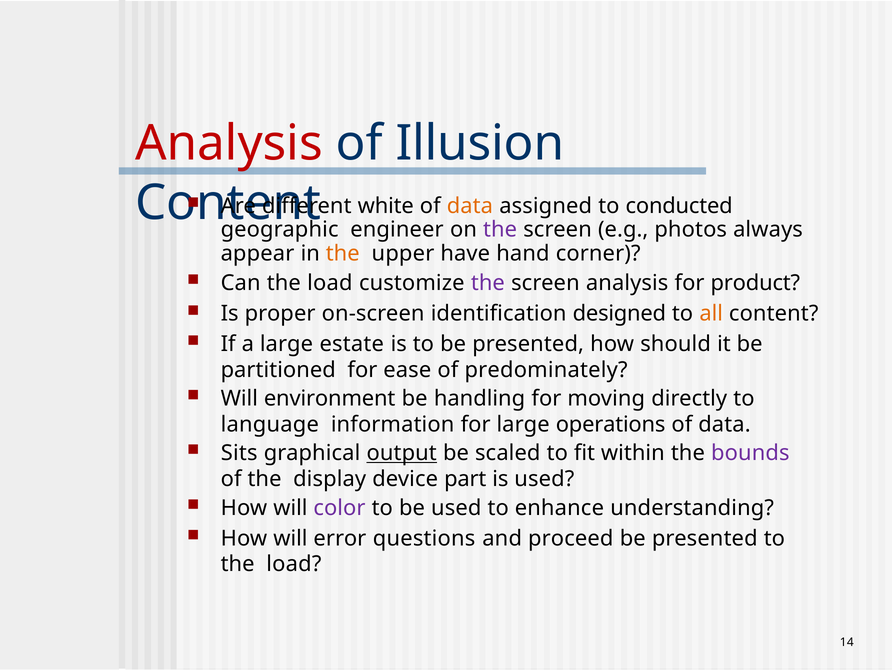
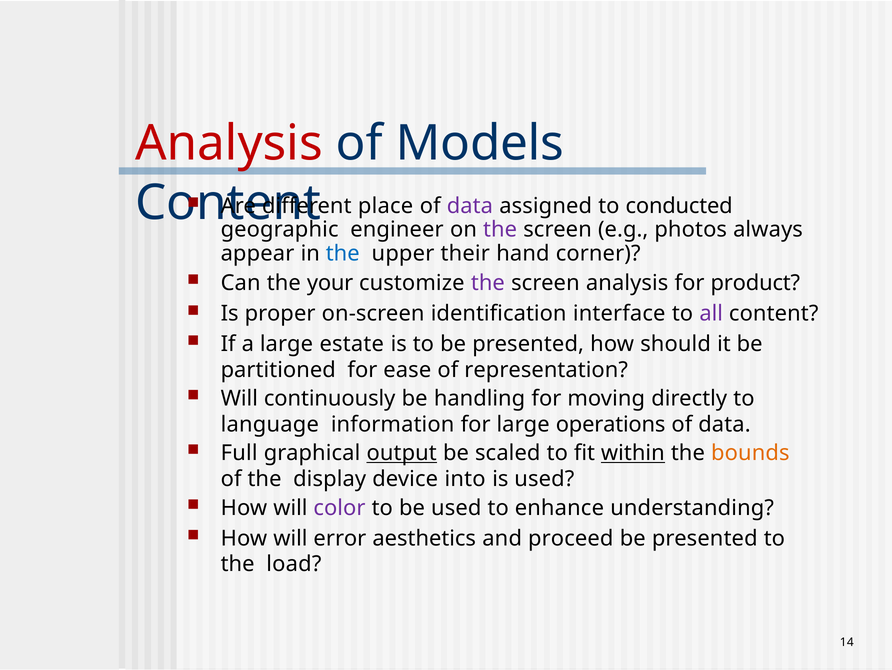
Illusion: Illusion -> Models (480, 143)
white: white -> place (386, 206)
data colour: orange -> purple (470, 206)
the colour: orange -> blue (343, 254)
have: have -> their (465, 254)
Can the load: load -> your (330, 283)
designed: designed -> interface (619, 314)
all colour: orange -> purple (711, 314)
predominately: predominately -> representation (546, 370)
environment: environment -> continuously (330, 399)
Sits: Sits -> Full (239, 453)
within underline: none -> present (633, 453)
bounds colour: purple -> orange (750, 453)
part: part -> into (465, 479)
questions: questions -> aesthetics (424, 539)
